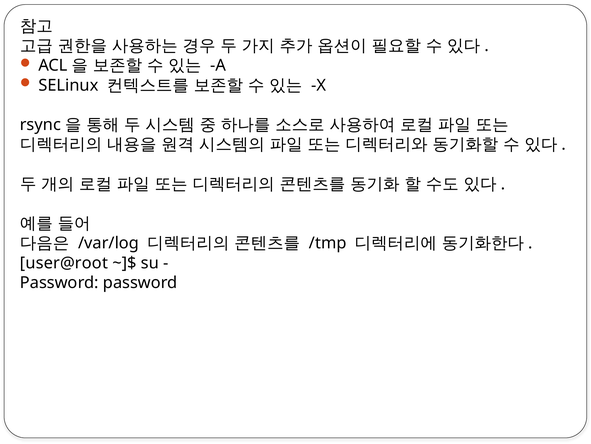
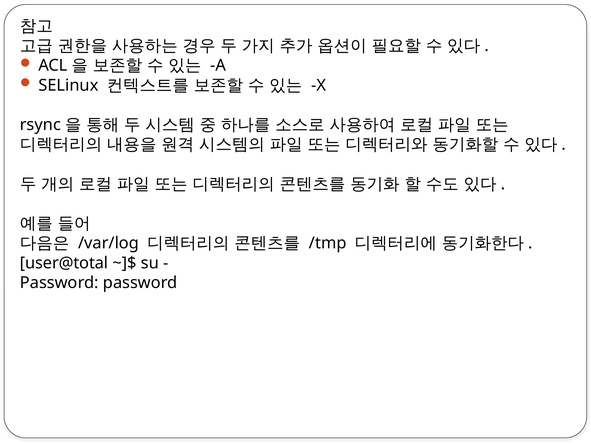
user@root: user@root -> user@total (64, 262)
